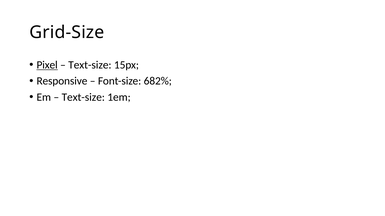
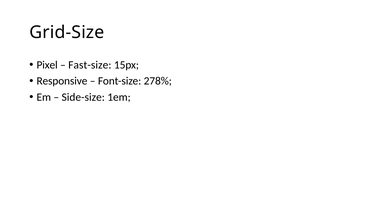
Pixel underline: present -> none (47, 65)
Text-size: Text-size -> Fast-size (90, 65)
682%: 682% -> 278% (158, 81)
Text-size: Text-size -> Side-size (83, 97)
